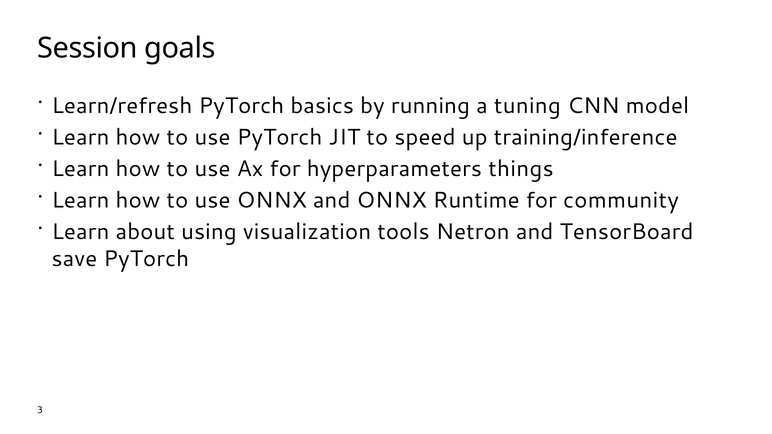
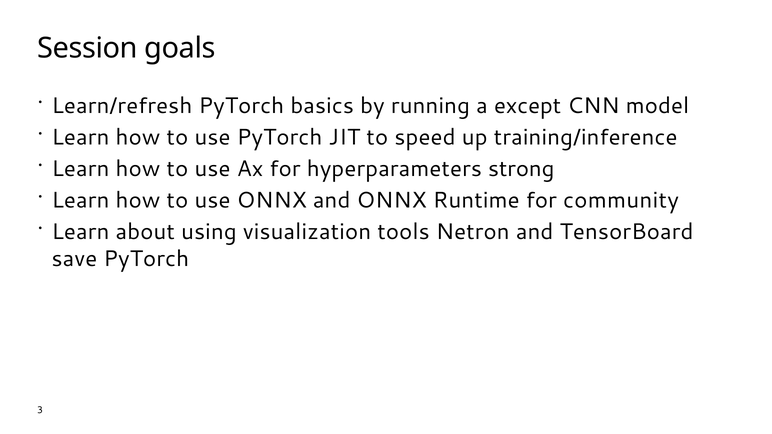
tuning: tuning -> except (528, 106)
things: things -> strong (521, 169)
